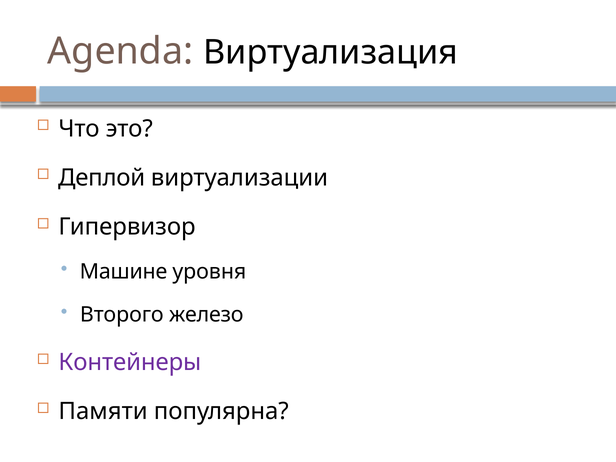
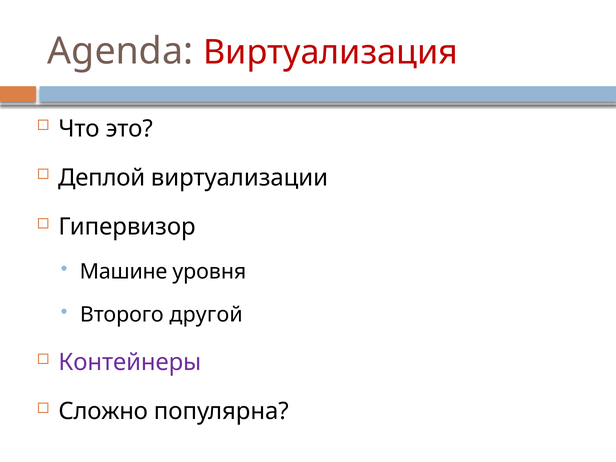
Виртуализация colour: black -> red (331, 53)
железо: железо -> другой (206, 315)
Памяти: Памяти -> Сложно (103, 412)
